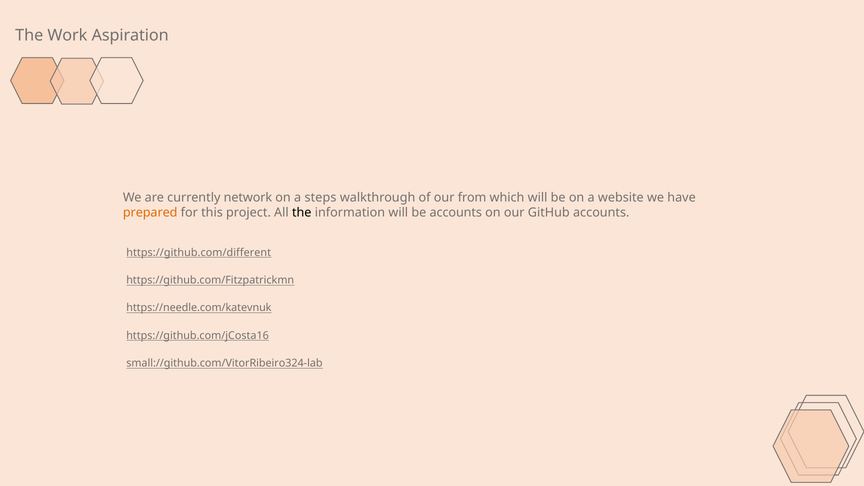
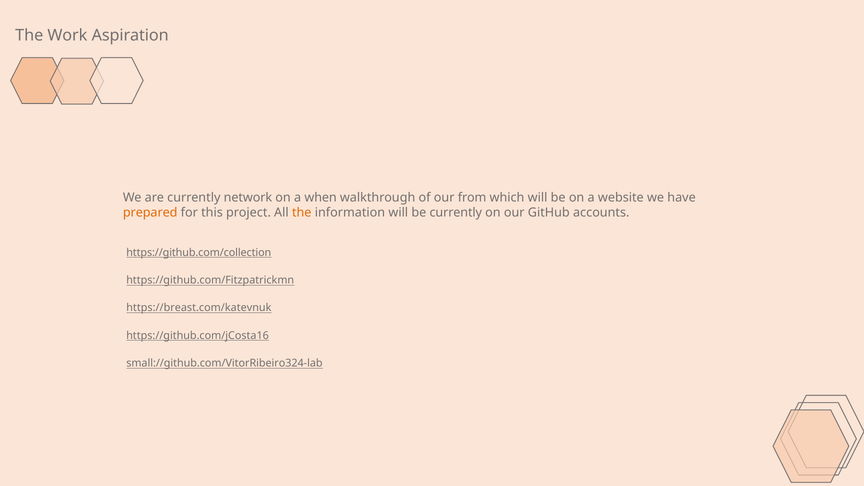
steps: steps -> when (321, 198)
the colour: black -> orange (302, 213)
be accounts: accounts -> currently (456, 213)
https://github.com/different: https://github.com/different -> https://github.com/collection (199, 252)
https://needle.com/katevnuk: https://needle.com/katevnuk -> https://breast.com/katevnuk (199, 308)
